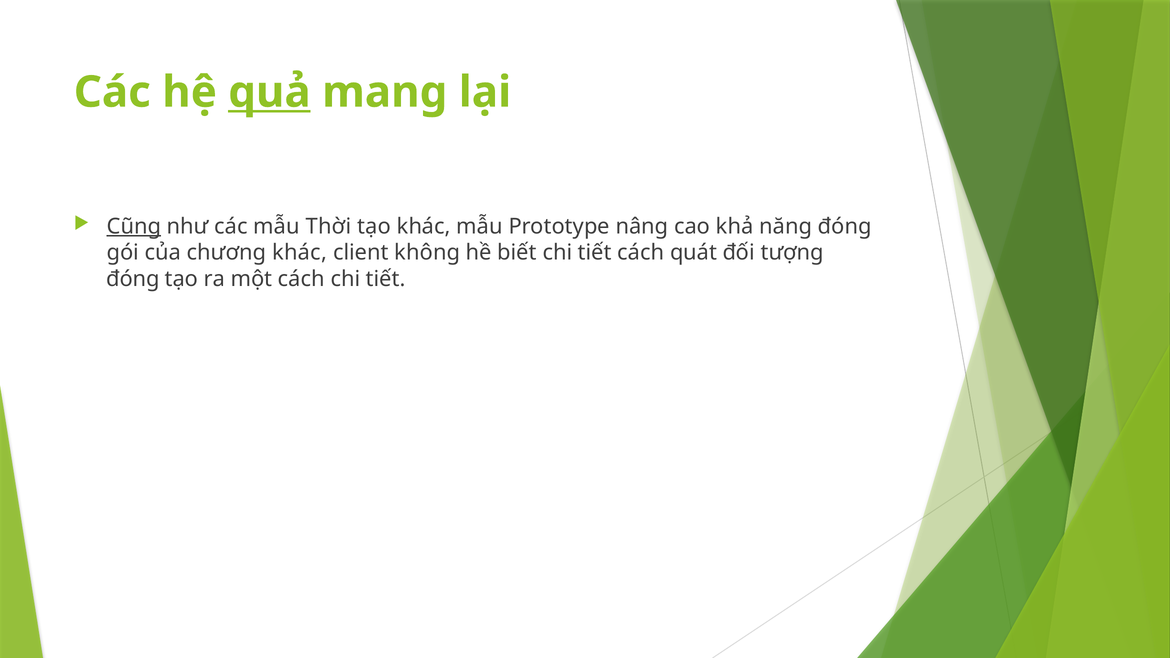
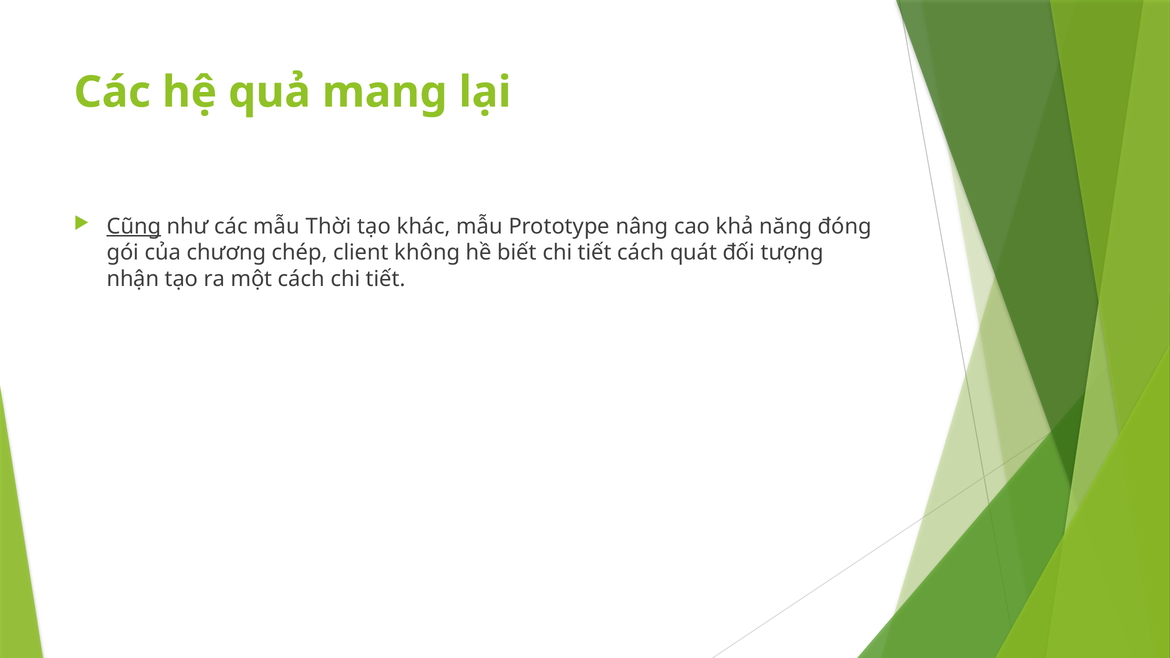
quả underline: present -> none (269, 92)
chương khác: khác -> chép (300, 253)
đóng: đóng -> nhận (133, 279)
